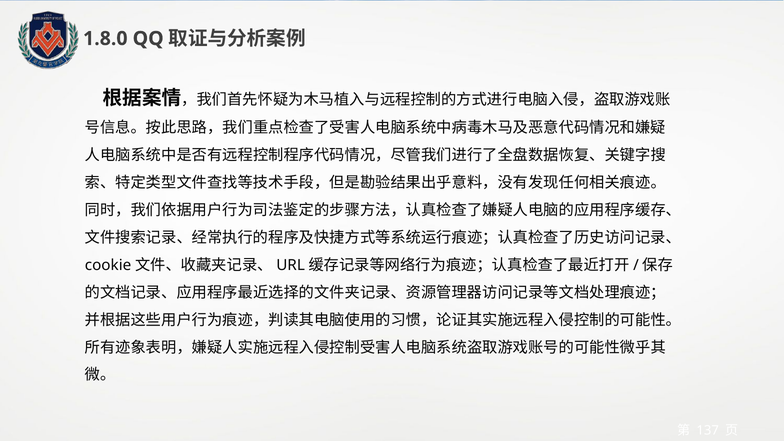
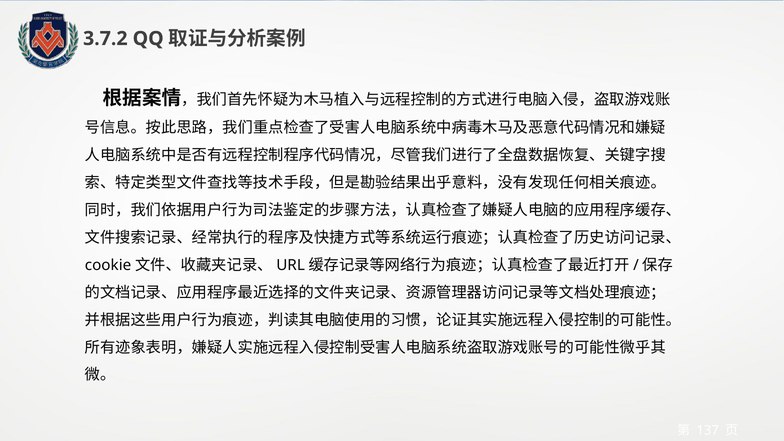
1.8.0: 1.8.0 -> 3.7.2 (105, 39)
